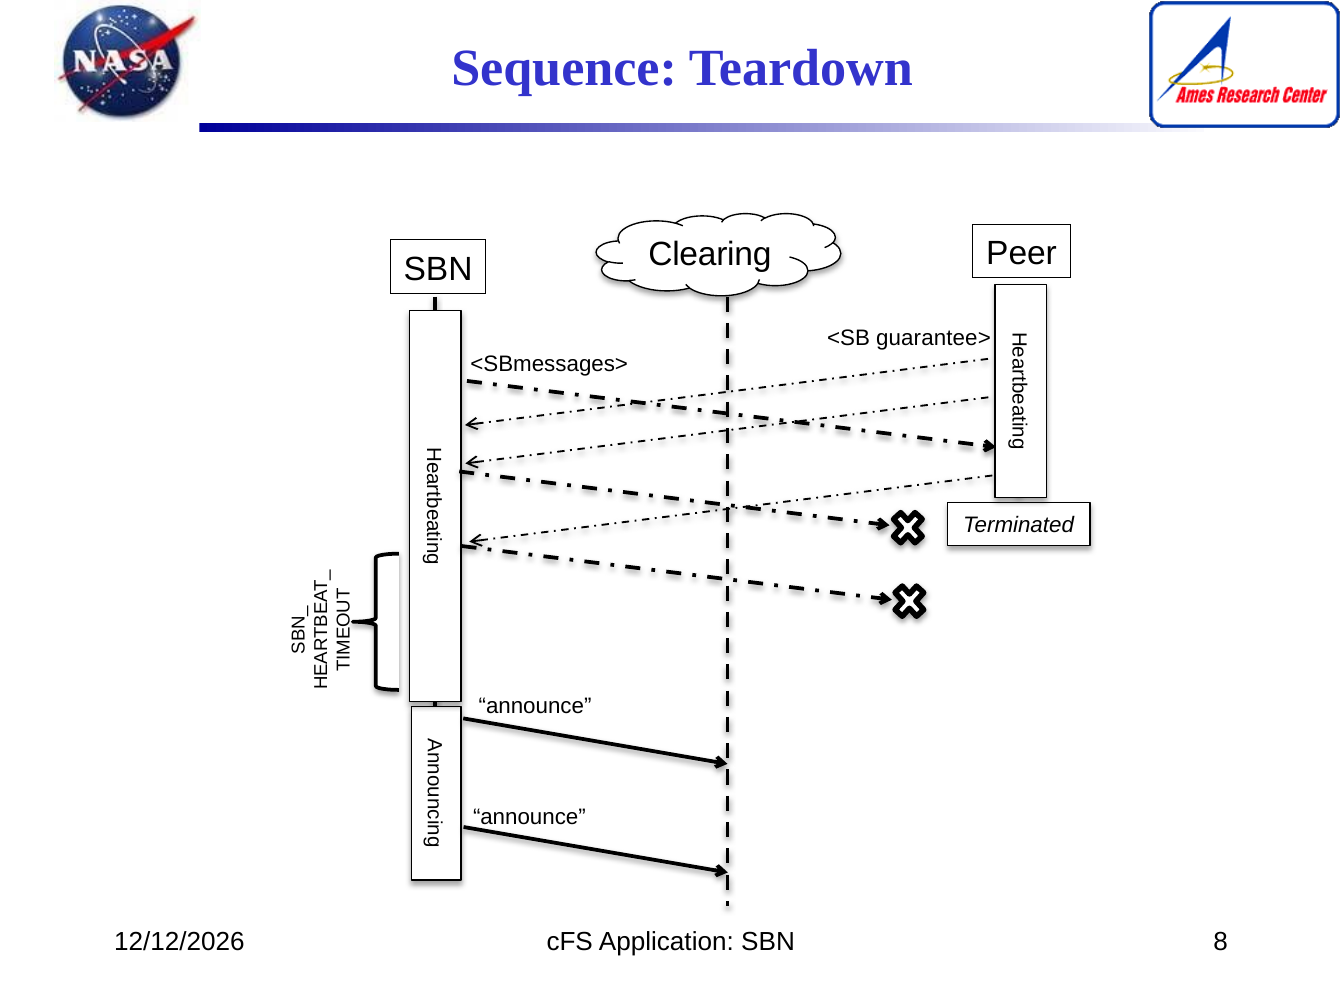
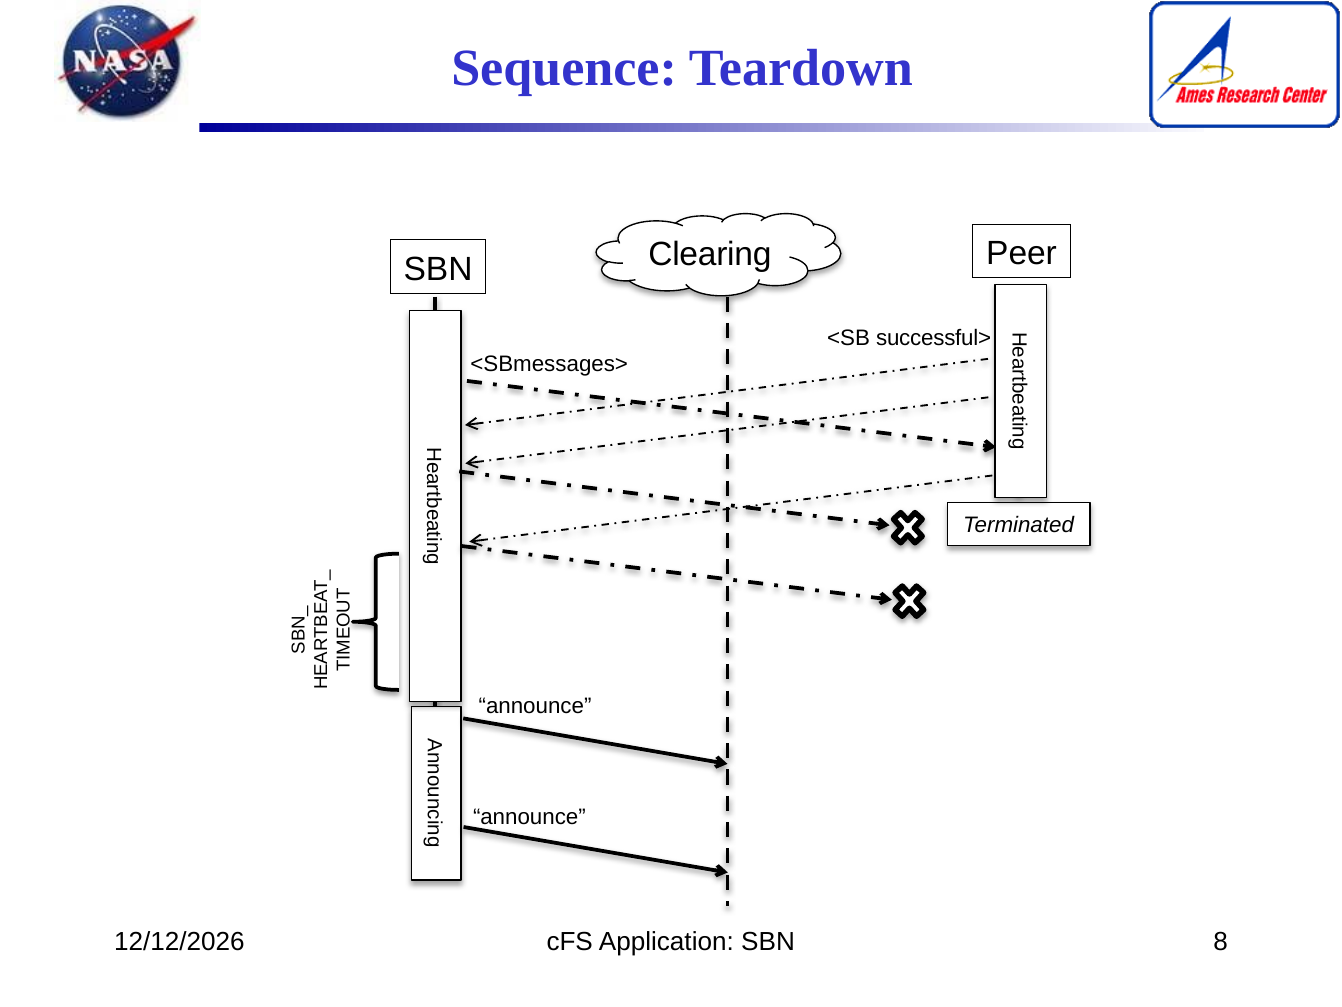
guarantee>: guarantee> -> successful> (934, 338)
